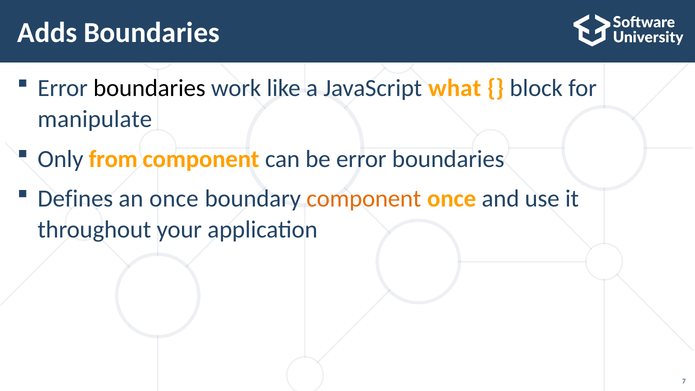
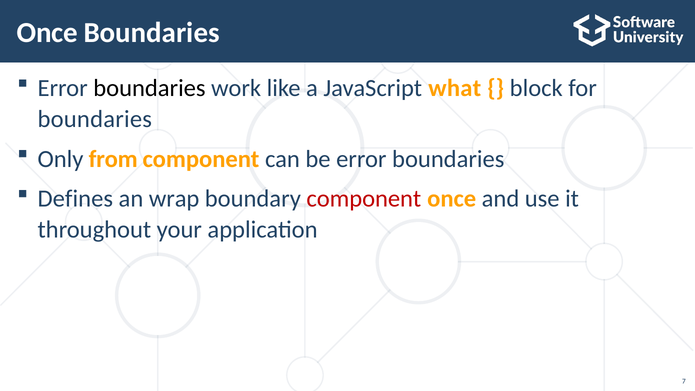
Adds: Adds -> Once (47, 33)
manipulate: manipulate -> boundaries (95, 119)
an once: once -> wrap (174, 199)
component colour: orange -> red (364, 199)
